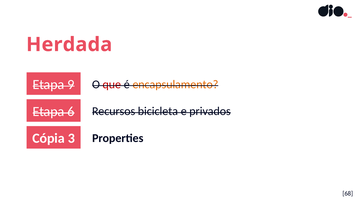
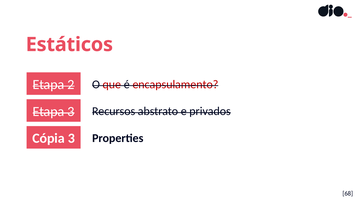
Herdada: Herdada -> Estáticos (69, 45)
9: 9 -> 2 (71, 85)
encapsulamento colour: orange -> red (175, 85)
Etapa 6: 6 -> 3 (71, 112)
bicicleta: bicicleta -> abstrato (158, 111)
